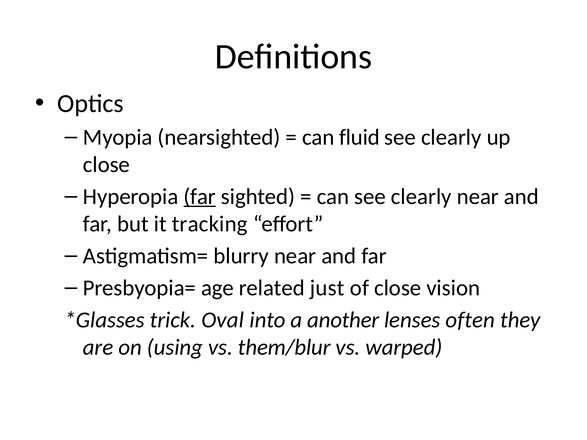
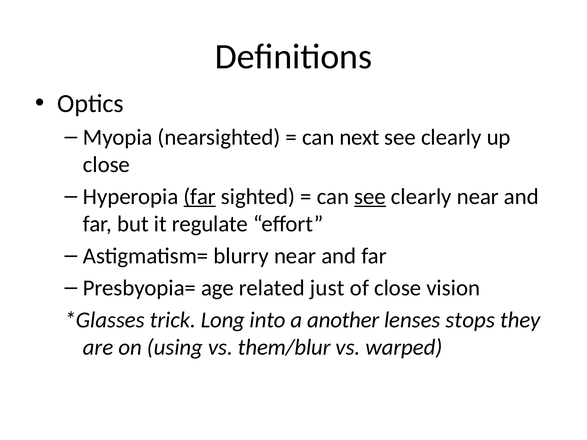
fluid: fluid -> next (359, 137)
see underline: none -> present (370, 197)
tracking: tracking -> regulate (210, 224)
Oval: Oval -> Long (223, 320)
often: often -> stops (470, 320)
